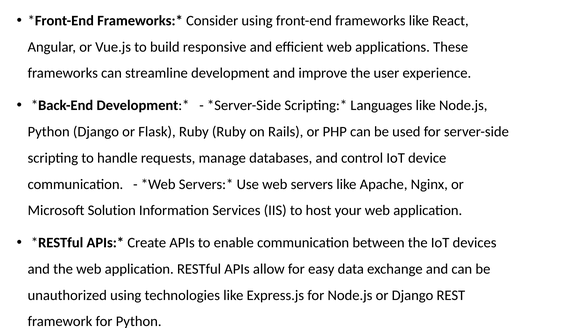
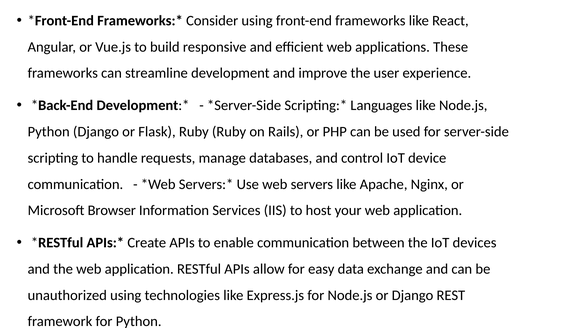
Solution: Solution -> Browser (112, 210)
